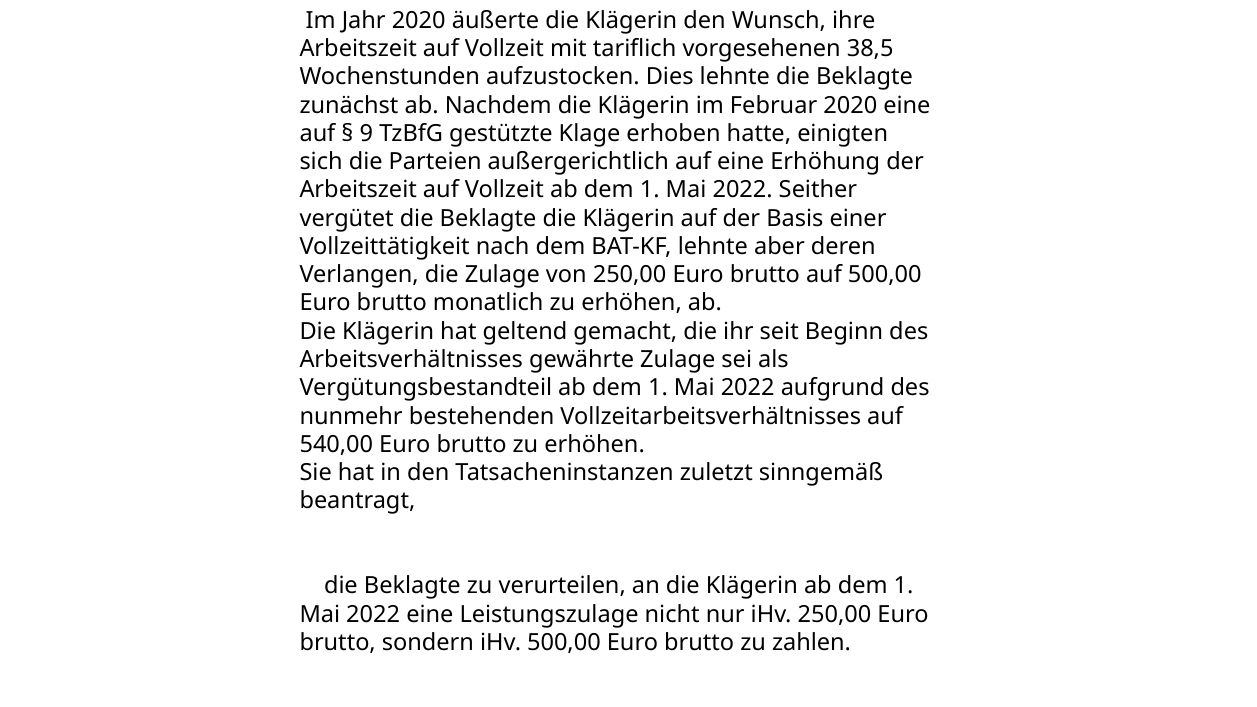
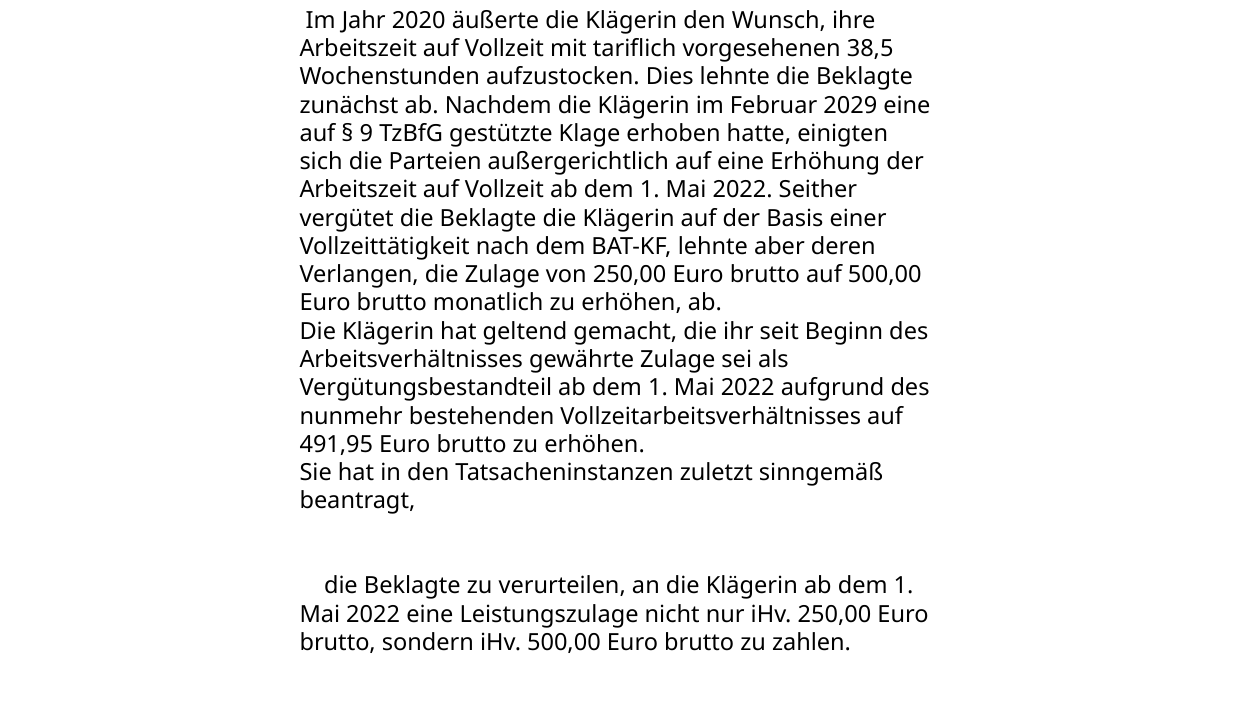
Februar 2020: 2020 -> 2029 (850, 105)
540,00: 540,00 -> 491,95 (336, 445)
